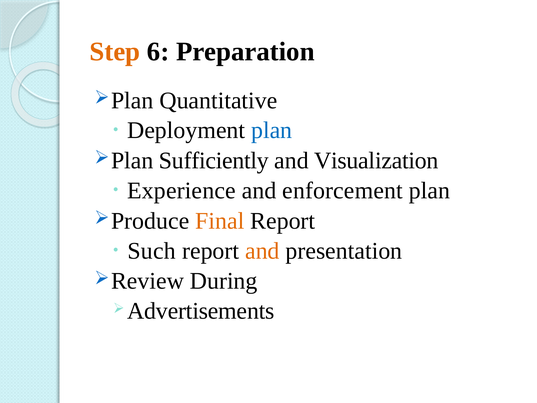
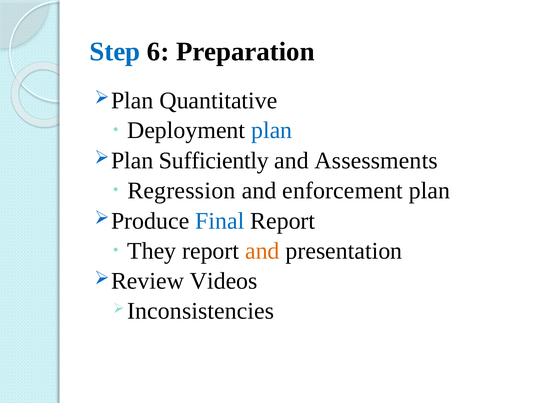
Step colour: orange -> blue (115, 52)
Visualization: Visualization -> Assessments (376, 161)
Experience: Experience -> Regression (181, 190)
Final colour: orange -> blue (220, 221)
Such: Such -> They (152, 251)
During: During -> Videos (224, 281)
Advertisements: Advertisements -> Inconsistencies (201, 311)
